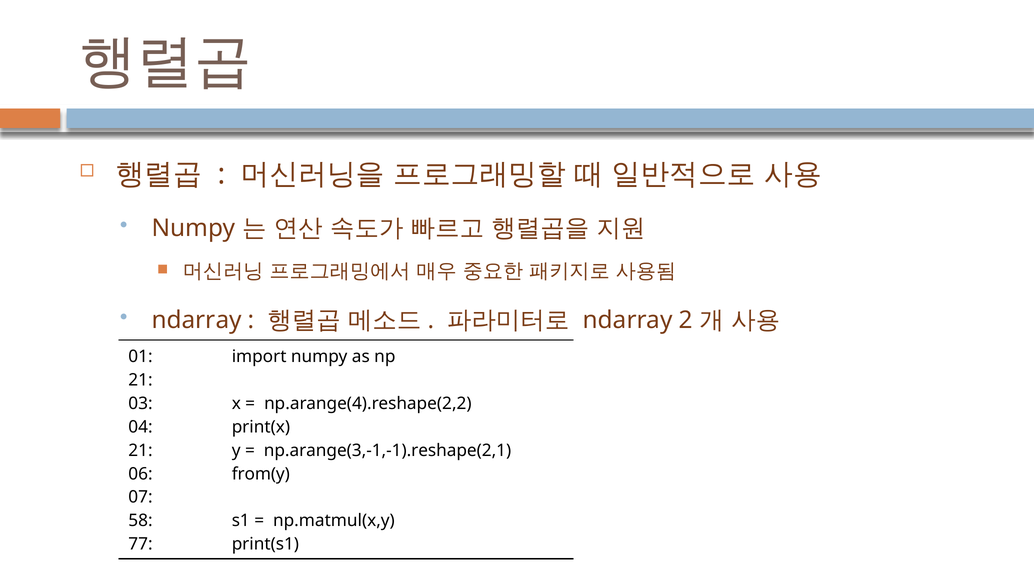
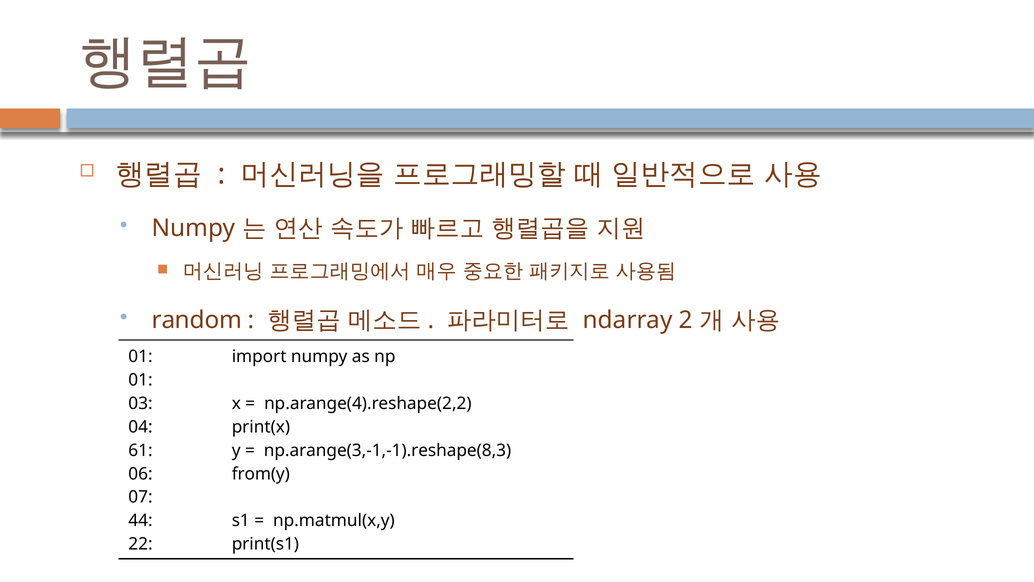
ndarray: ndarray -> random (197, 320)
21: 21 -> 01 (140, 380)
21: 21 -> 61 (140, 450)
np.arange(3,-1,-1).reshape(2,1: np.arange(3,-1,-1).reshape(2,1 -> np.arange(3,-1,-1).reshape(8,3 (387, 450)
58: 58 -> 44 (140, 520)
77: 77 -> 22 (140, 544)
